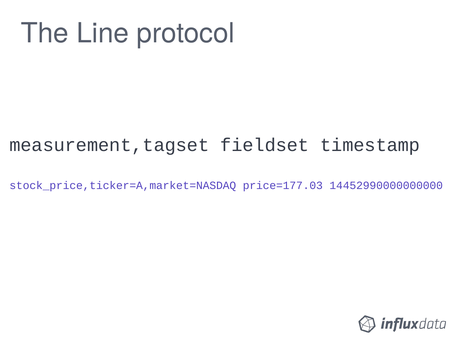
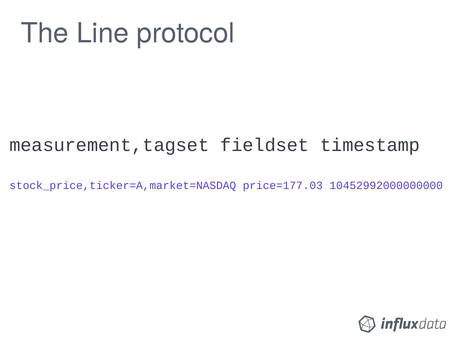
14452990000000000: 14452990000000000 -> 10452992000000000 (386, 186)
